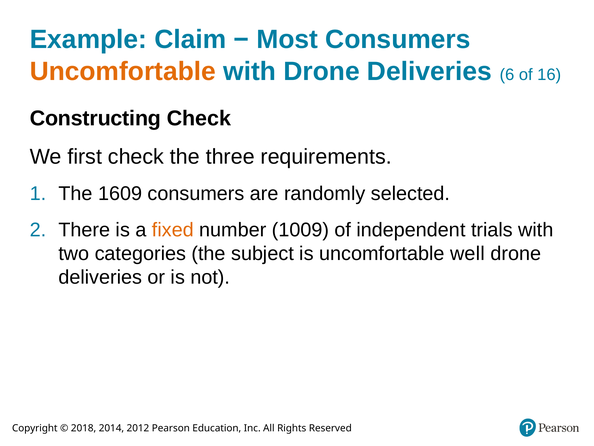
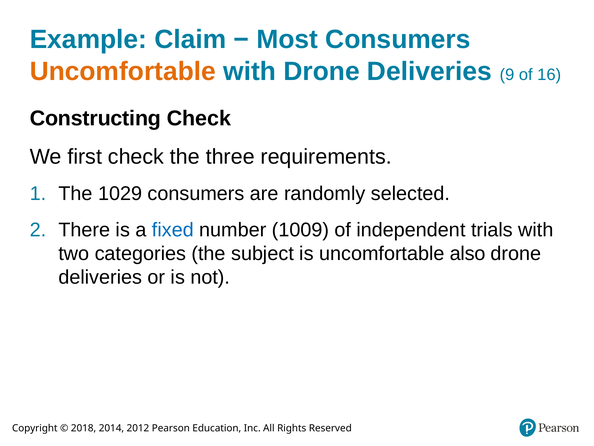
6: 6 -> 9 (507, 75)
1609: 1609 -> 1029 (120, 193)
fixed colour: orange -> blue (173, 230)
well: well -> also (468, 253)
